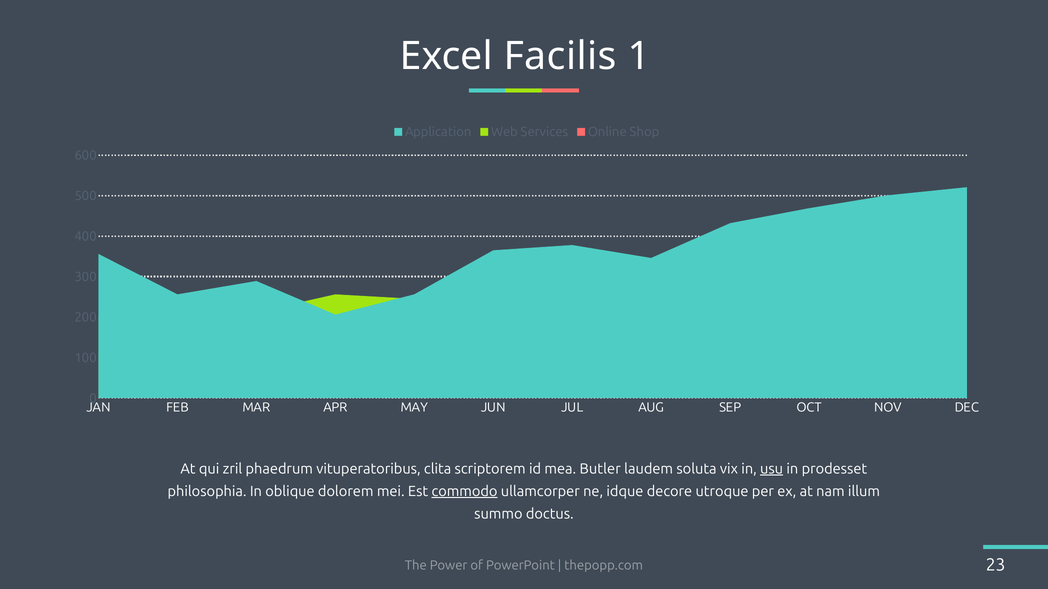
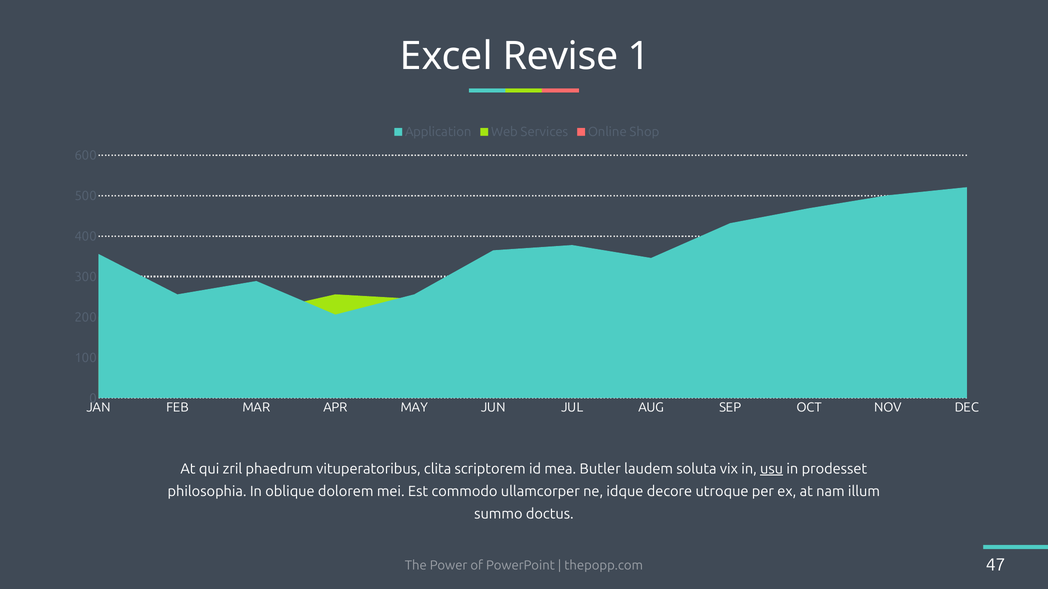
Facilis: Facilis -> Revise (560, 56)
commodo underline: present -> none (465, 492)
23: 23 -> 47 (996, 565)
